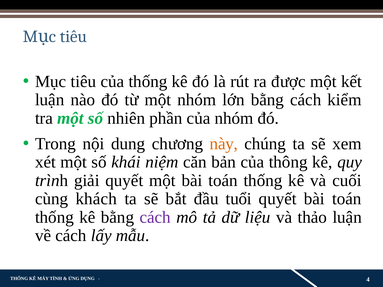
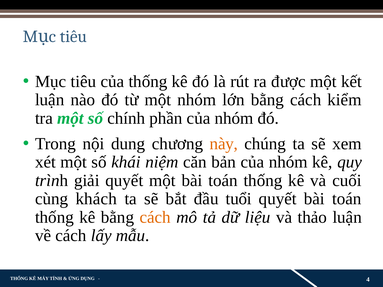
nhiên: nhiên -> chính (126, 118)
bản của thông: thông -> nhóm (288, 162)
cách colour: purple -> orange (155, 217)
